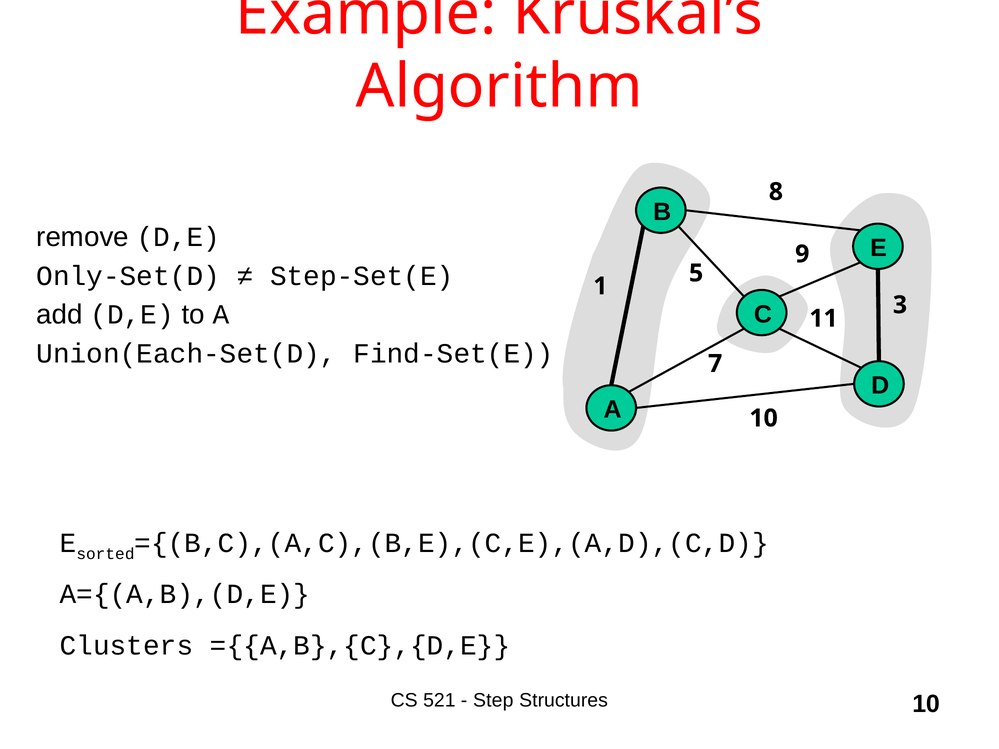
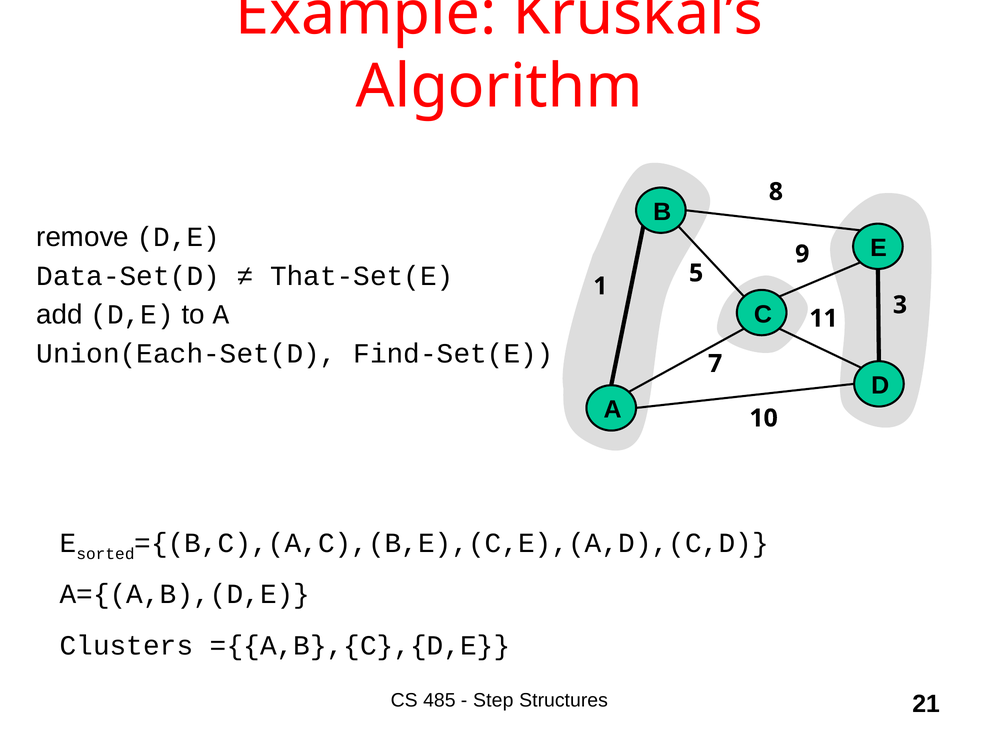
Only-Set(D: Only-Set(D -> Data-Set(D (128, 276)
Step-Set(E: Step-Set(E -> That-Set(E (362, 276)
521: 521 -> 485 (439, 701)
Structures 10: 10 -> 21 (926, 704)
